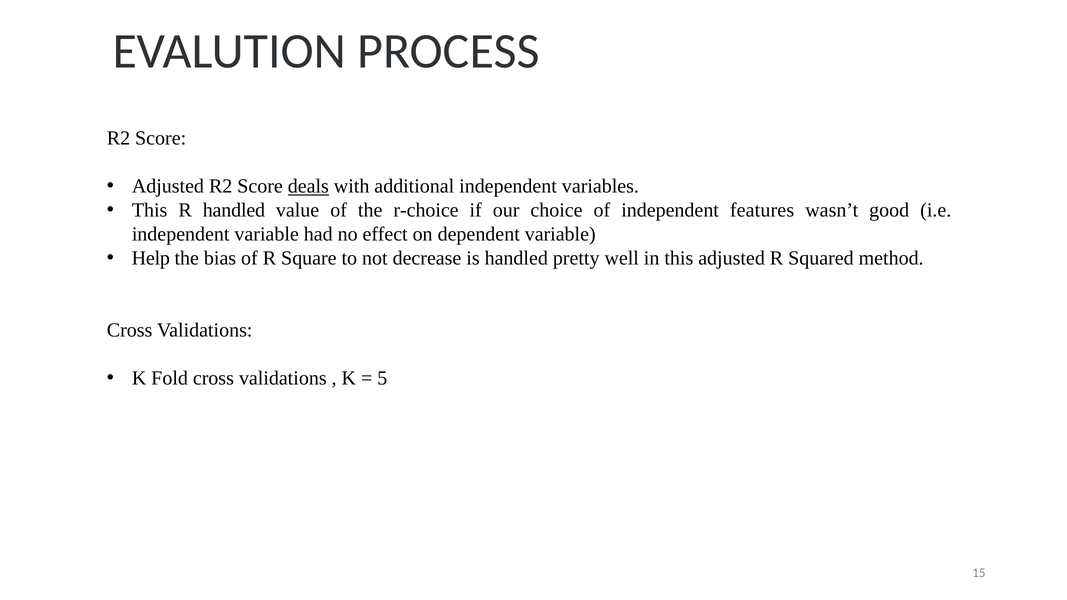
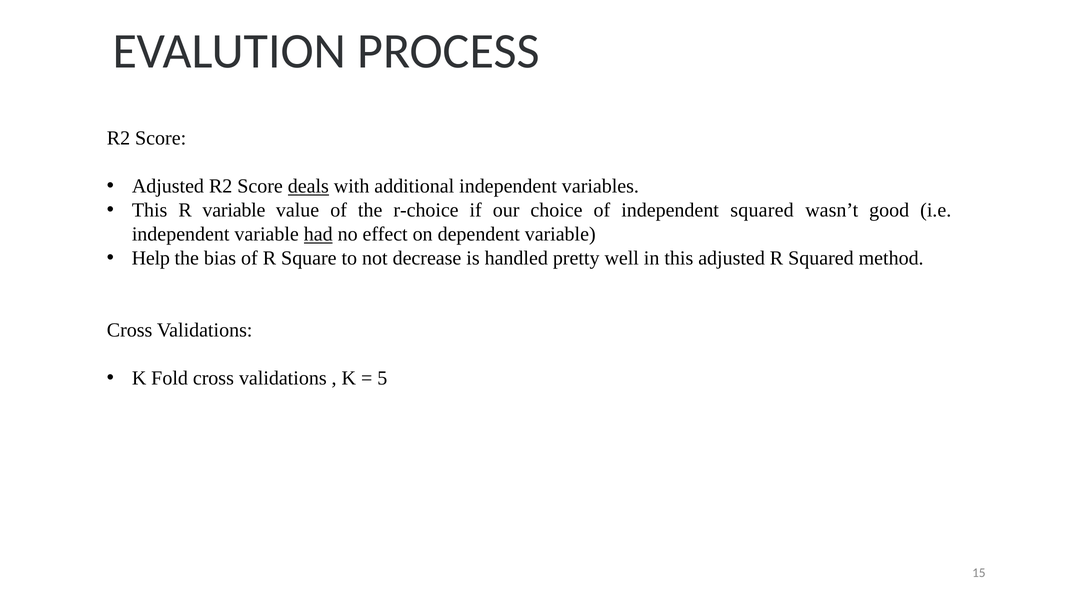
R handled: handled -> variable (234, 210)
independent features: features -> squared (762, 210)
had underline: none -> present (318, 234)
